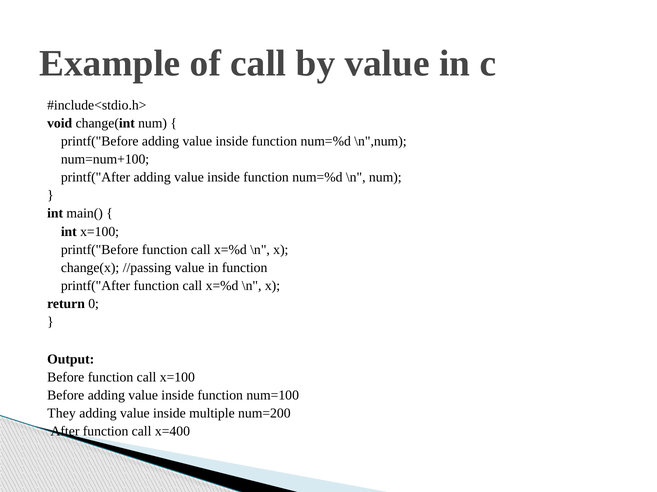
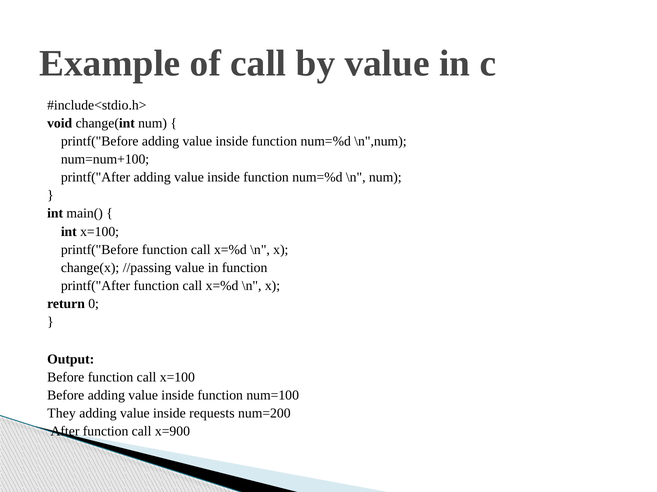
multiple: multiple -> requests (212, 414)
x=400: x=400 -> x=900 (172, 432)
